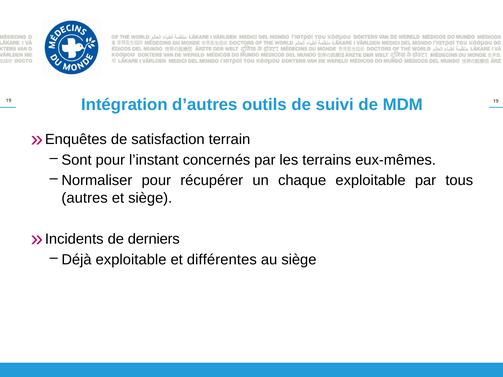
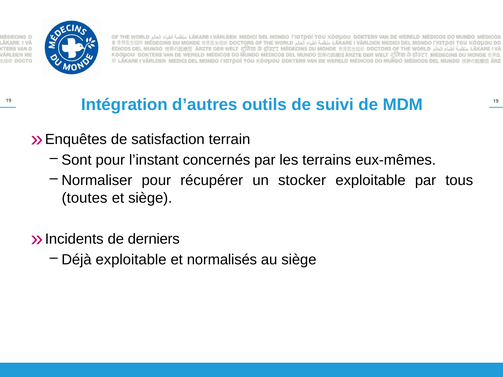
chaque: chaque -> stocker (302, 181)
autres: autres -> toutes (85, 198)
différentes: différentes -> normalisés (222, 260)
